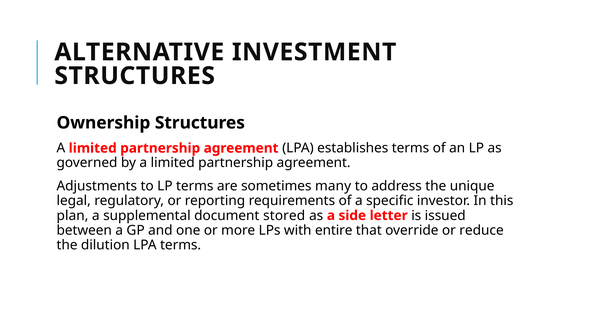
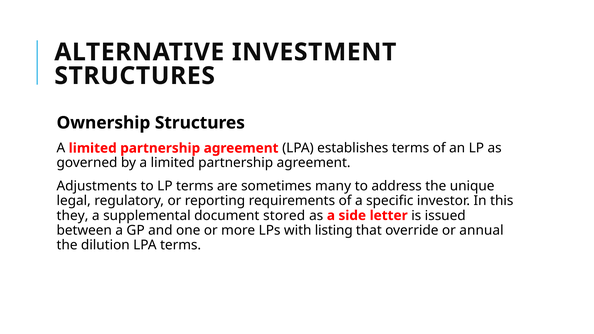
plan: plan -> they (73, 216)
entire: entire -> listing (334, 230)
reduce: reduce -> annual (482, 230)
